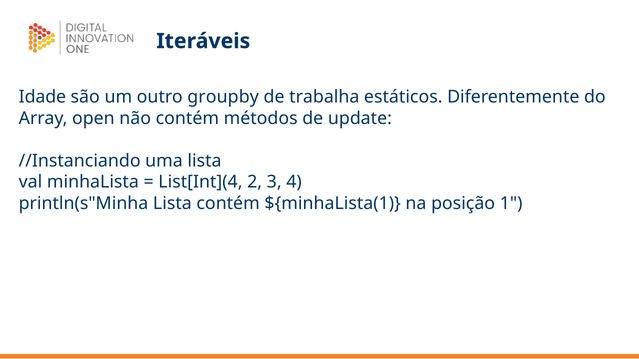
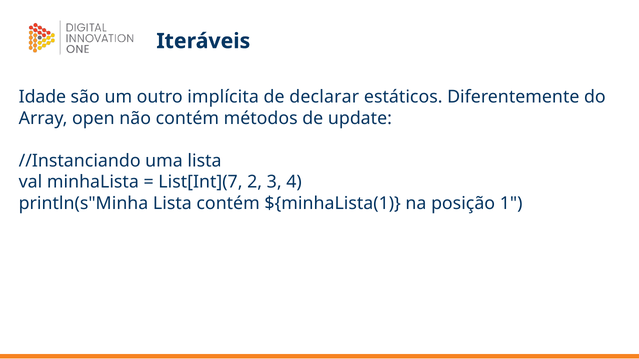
groupby: groupby -> implícita (223, 97)
trabalha: trabalha -> declarar (324, 97)
List[Int](4: List[Int](4 -> List[Int](7 (200, 182)
